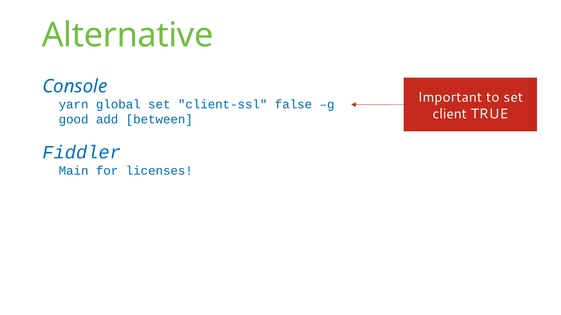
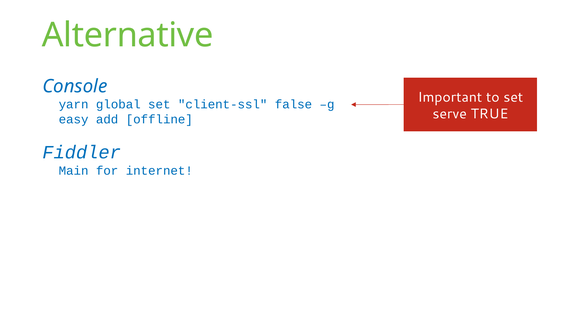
client: client -> serve (450, 114)
good: good -> easy (74, 120)
between: between -> offline (159, 120)
licenses: licenses -> internet (159, 171)
